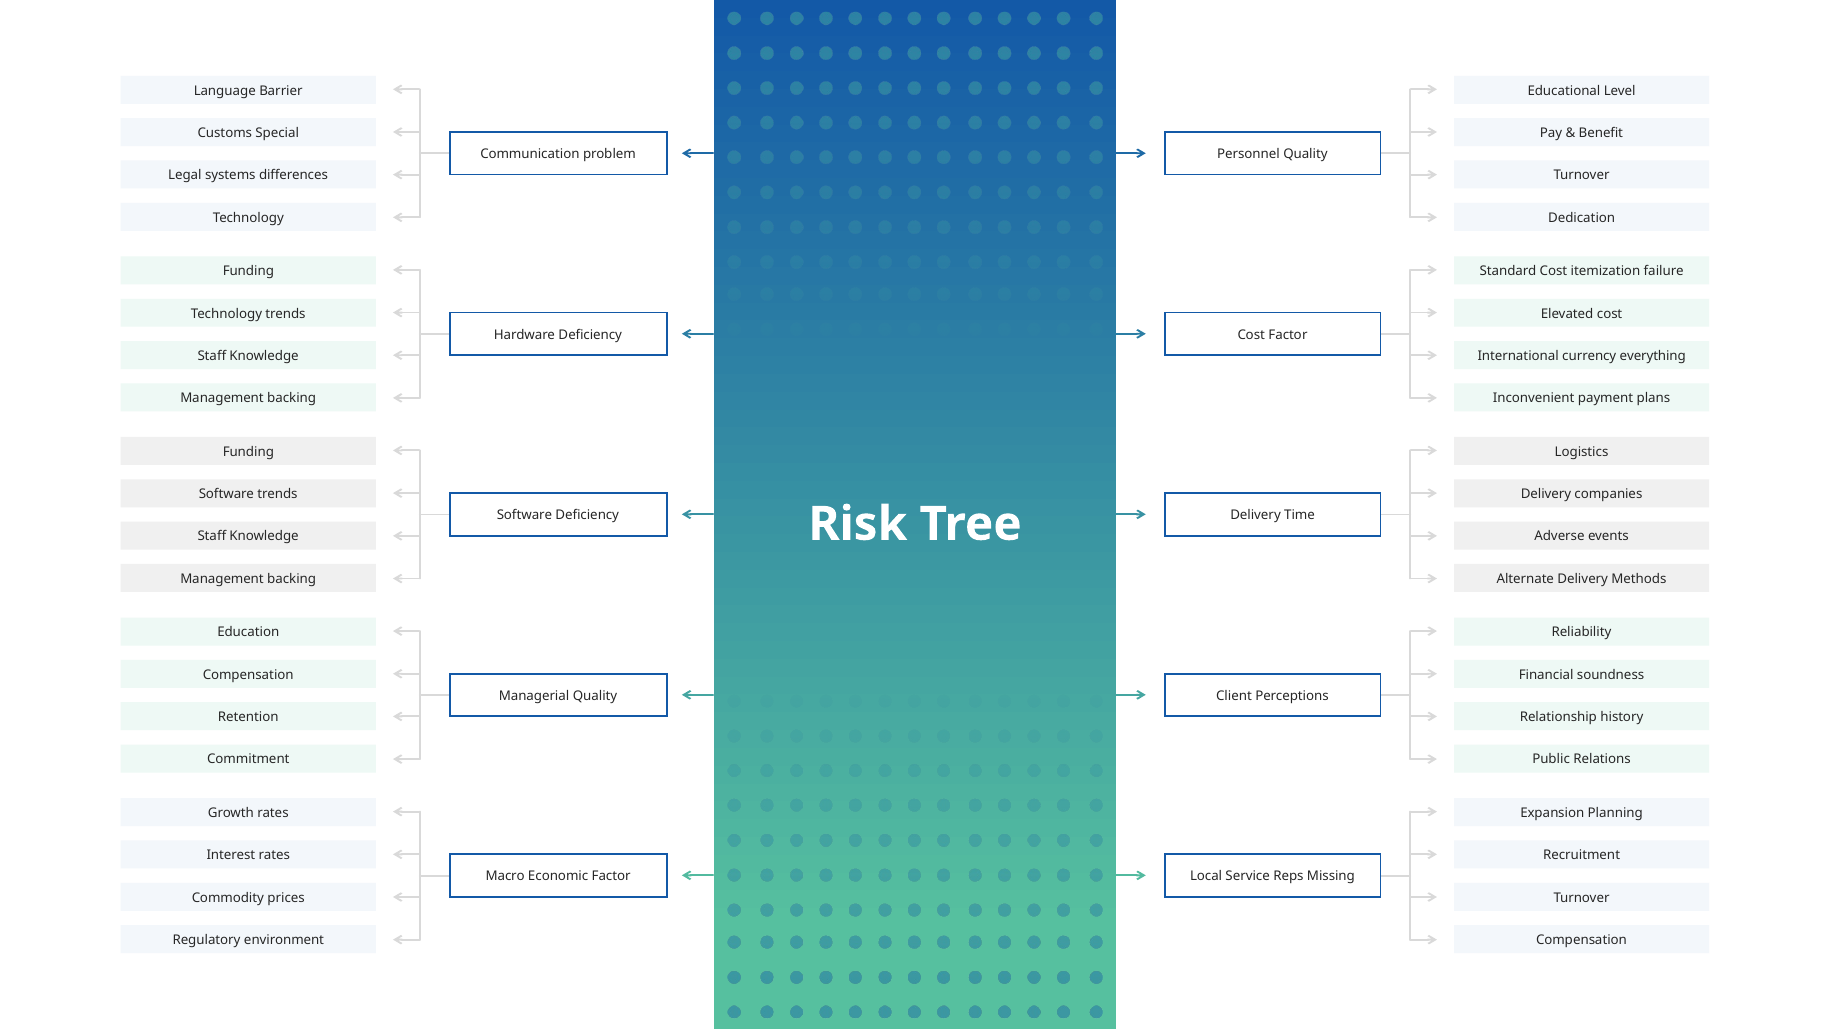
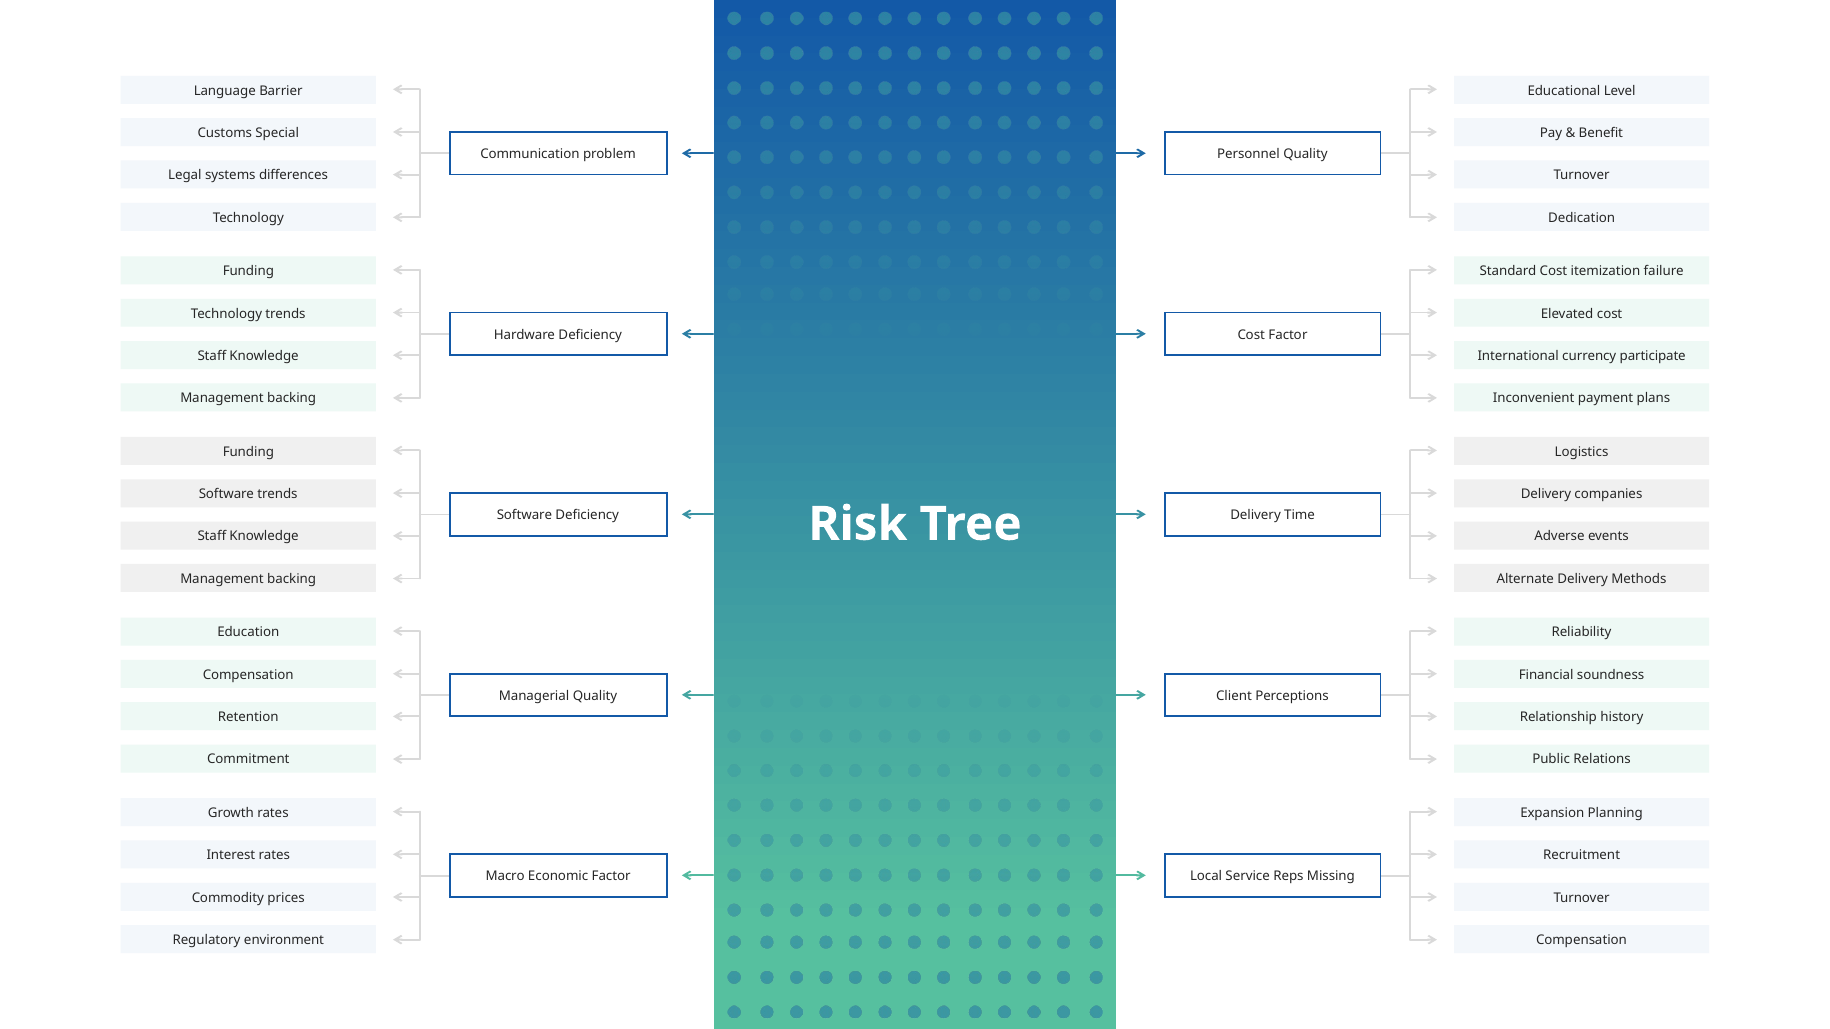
everything: everything -> participate (1653, 356)
